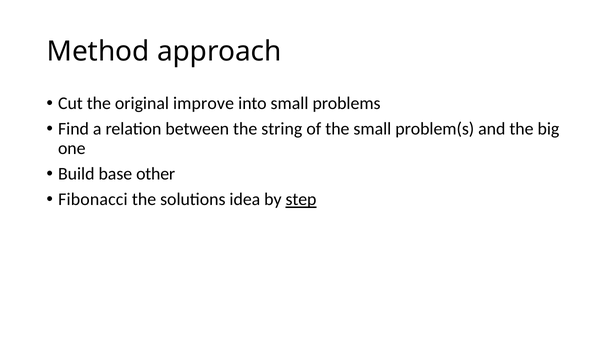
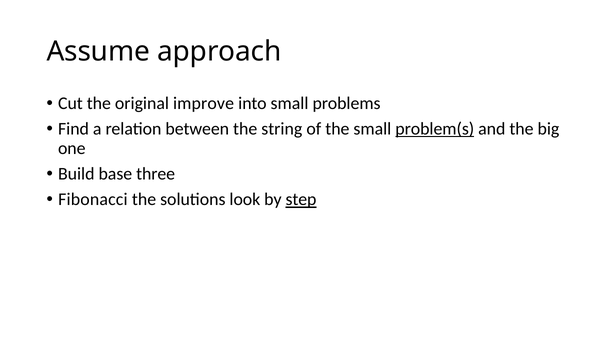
Method: Method -> Assume (98, 51)
problem(s underline: none -> present (435, 129)
other: other -> three (156, 174)
idea: idea -> look (245, 199)
